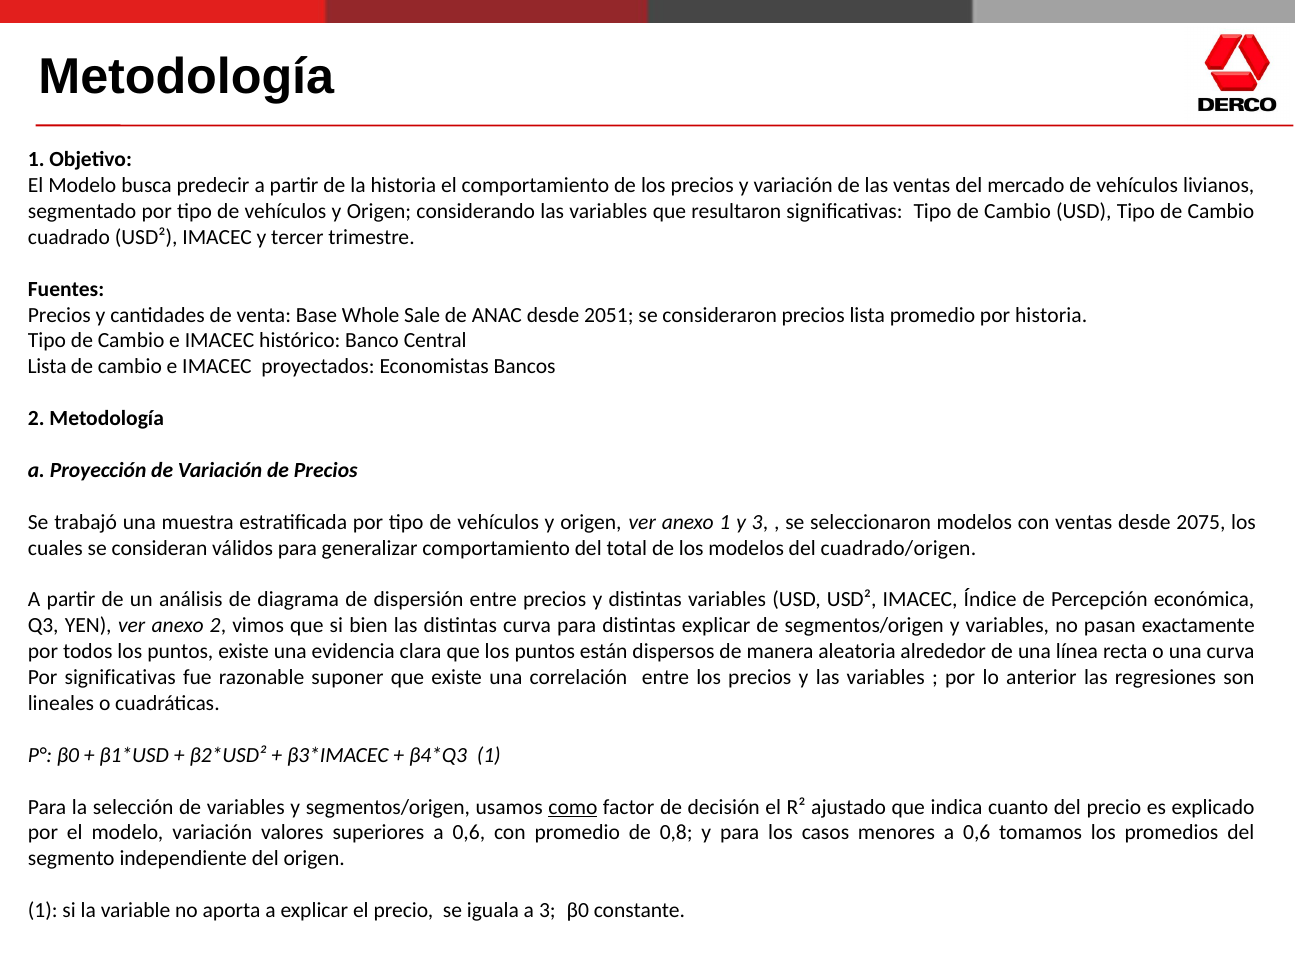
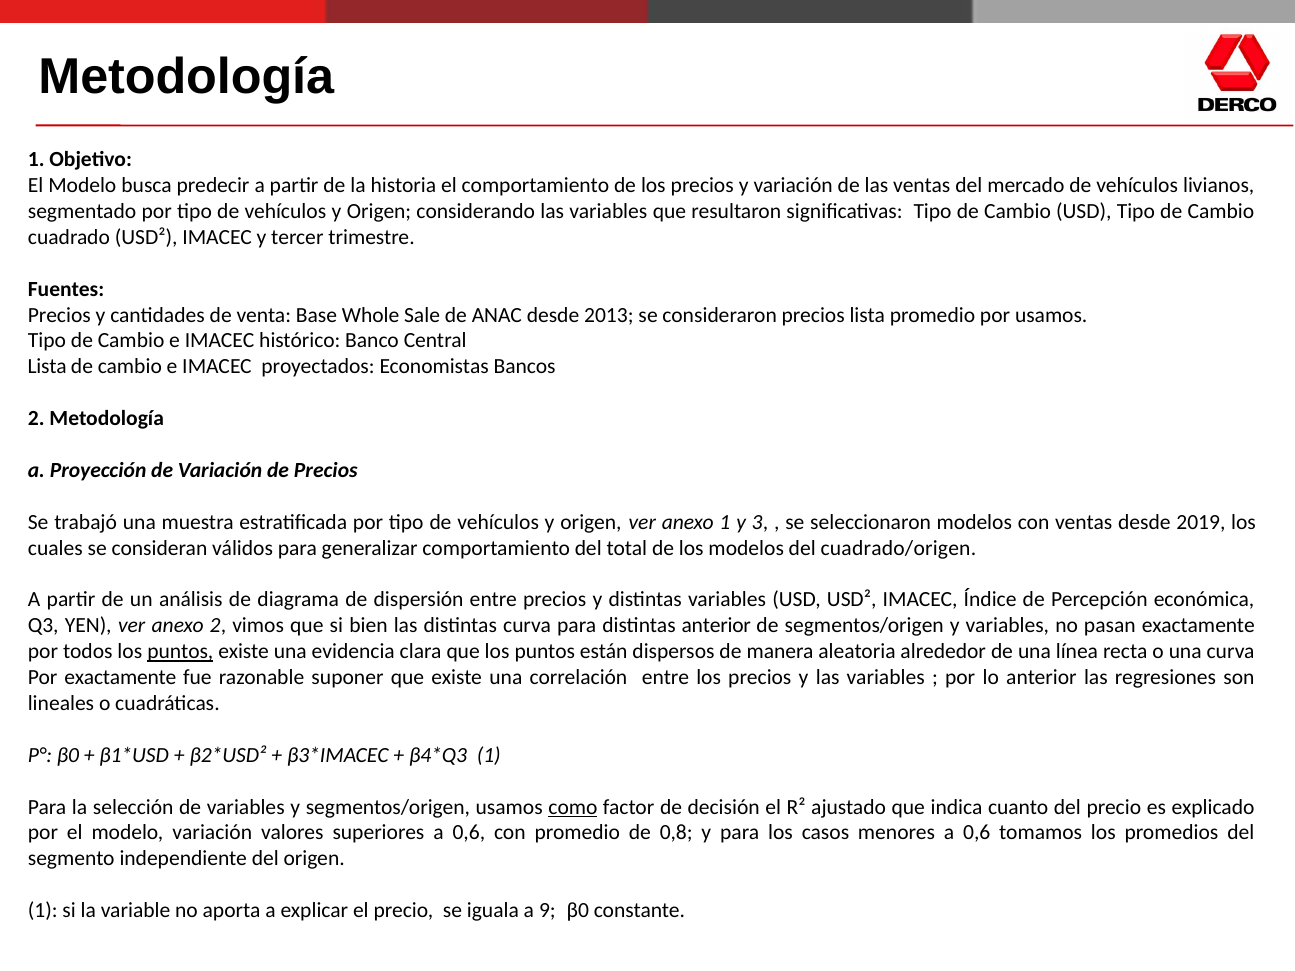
2051: 2051 -> 2013 (609, 315)
por historia: historia -> usamos (1051, 315)
2075: 2075 -> 2019 (1201, 522)
distintas explicar: explicar -> anterior (716, 626)
puntos underline: none -> present (180, 652)
Por significativas: significativas -> exactamente (120, 678)
a 3: 3 -> 9 (547, 911)
